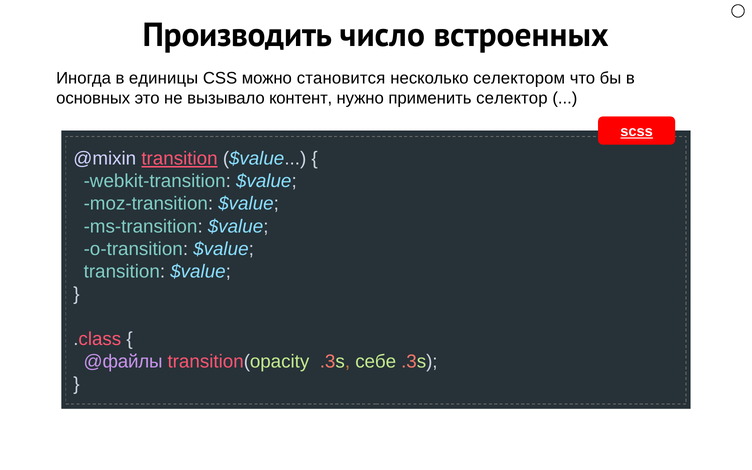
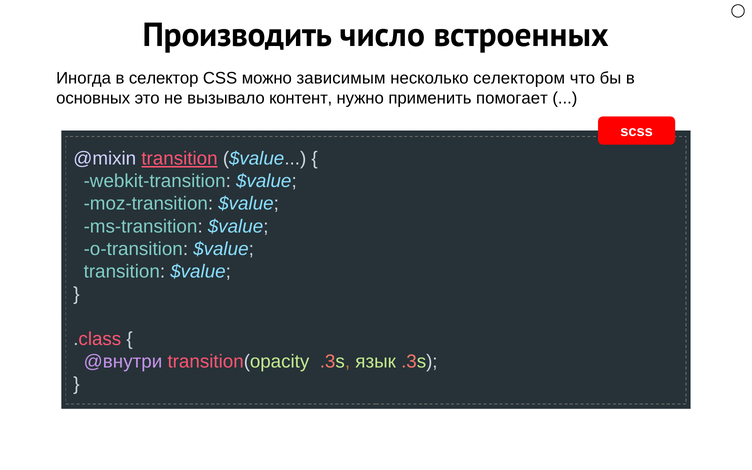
единицы: единицы -> селектор (164, 78)
становится: становится -> зависимым (341, 78)
селектор: селектор -> помогает (512, 98)
scss underline: present -> none (637, 132)
@файлы: @файлы -> @внутри (123, 362)
себе: себе -> язык (376, 362)
